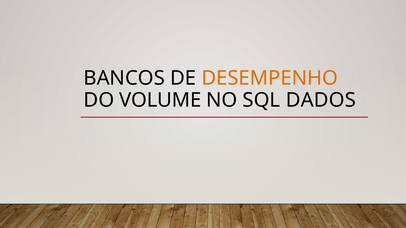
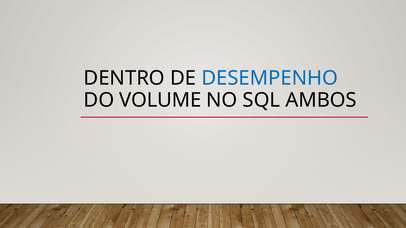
BANCOS: BANCOS -> DENTRO (124, 78)
DESEMPENHO colour: orange -> blue (270, 78)
DADOS: DADOS -> AMBOS (321, 100)
